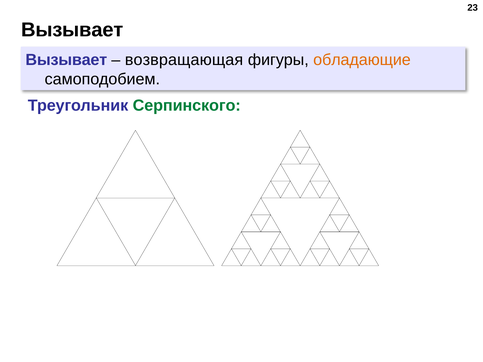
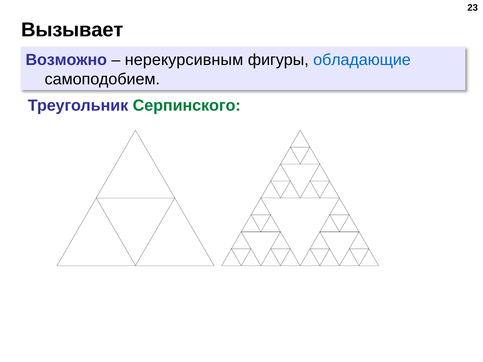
Вызывает: Вызывает -> Возможно (66, 60)
возвращающая: возвращающая -> нерекурсивным (184, 60)
обладающие colour: orange -> blue (362, 60)
